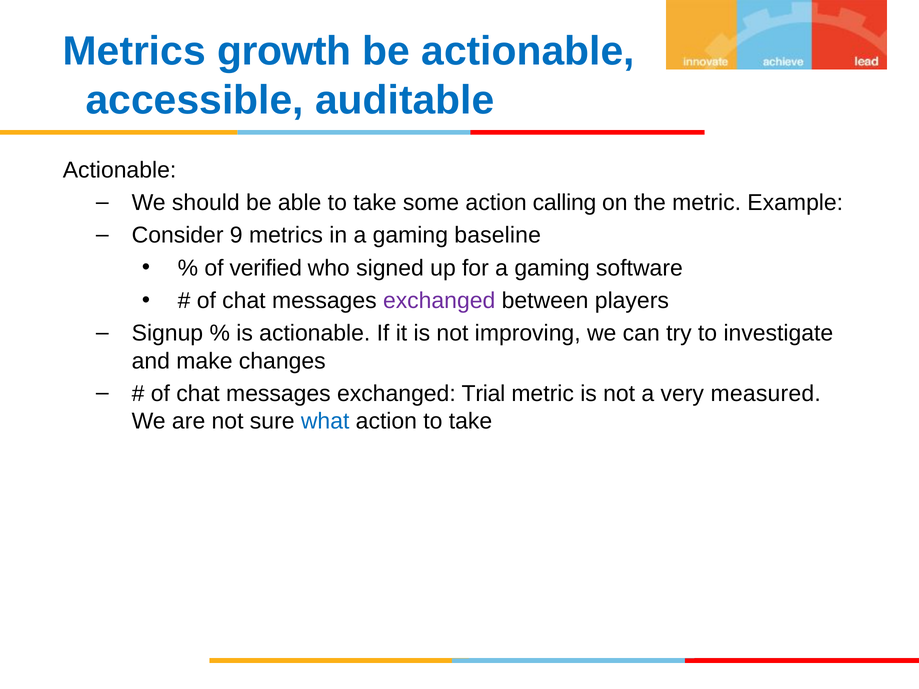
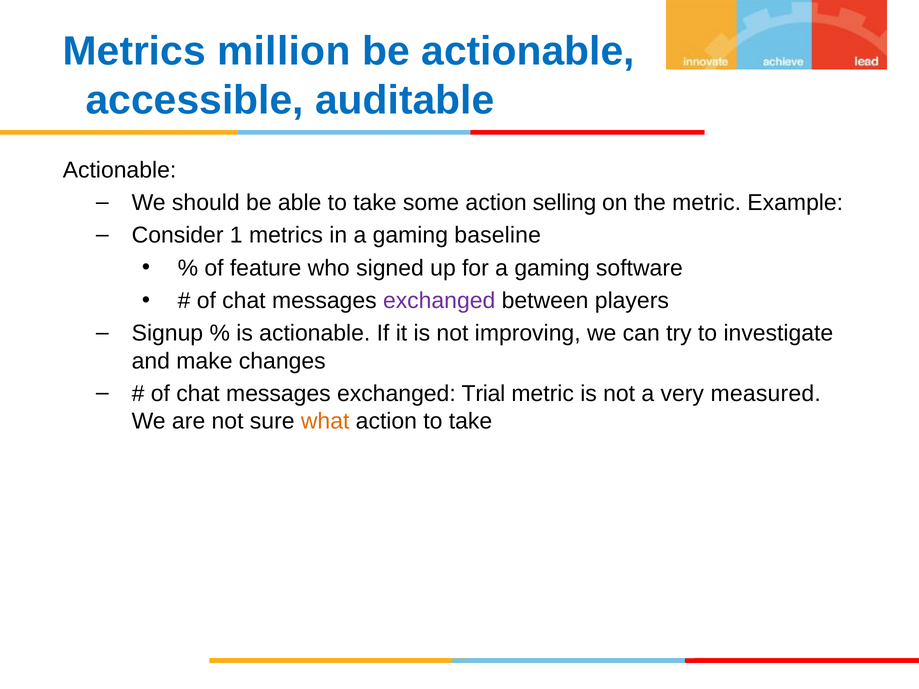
growth: growth -> million (284, 51)
calling: calling -> selling (565, 203)
9: 9 -> 1 (236, 235)
verified: verified -> feature (266, 268)
what colour: blue -> orange (325, 421)
